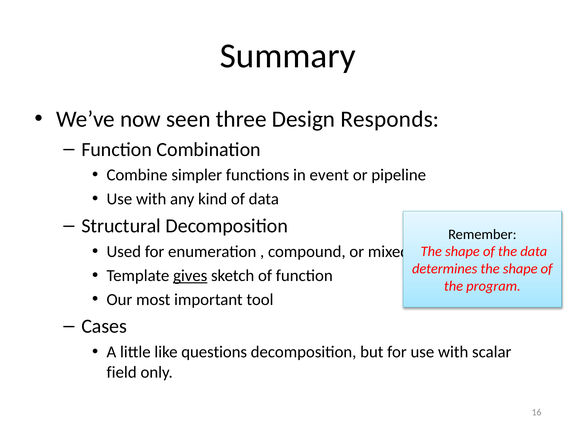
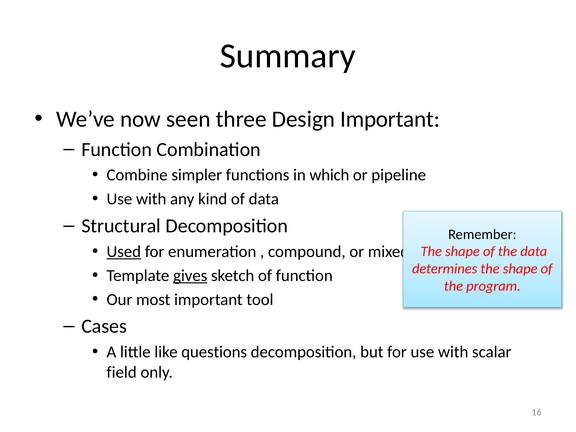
Design Responds: Responds -> Important (390, 119)
event: event -> which (329, 175)
Used underline: none -> present (124, 252)
